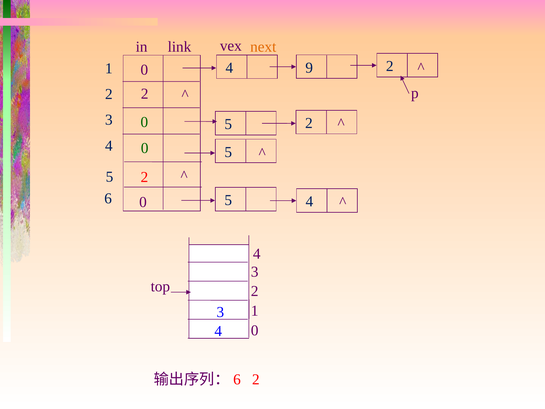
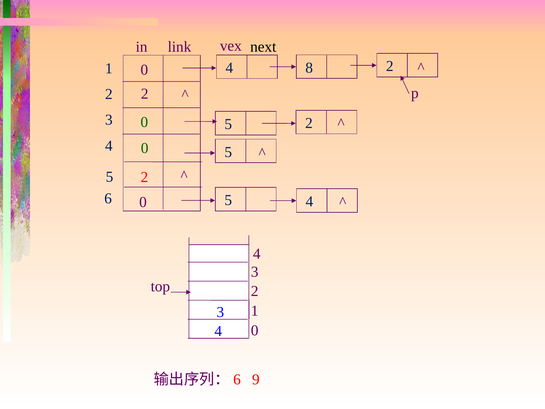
next colour: orange -> black (263, 47)
9: 9 -> 8 (309, 68)
2: 2 -> 9 (256, 379)
